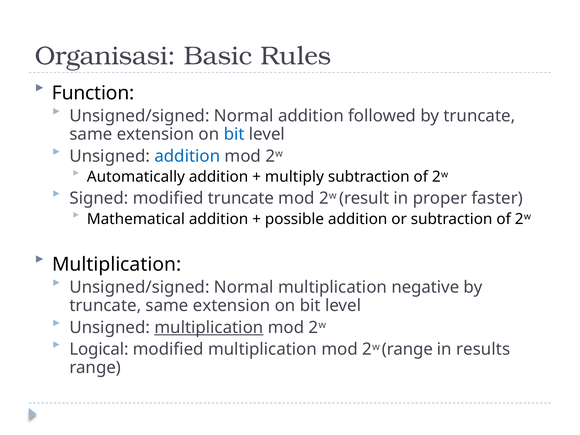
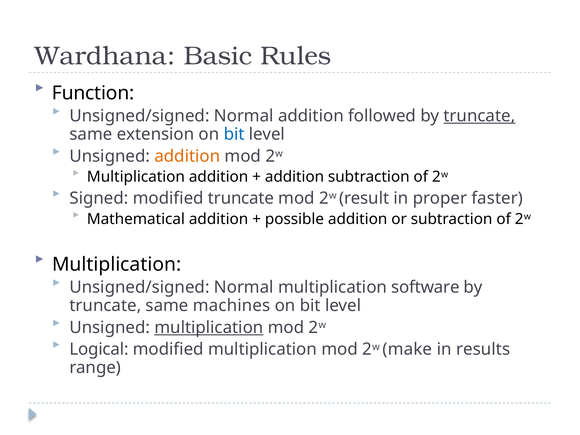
Organisasi: Organisasi -> Wardhana (105, 56)
truncate underline: none -> present (479, 116)
addition colour: blue -> orange (187, 156)
Automatically: Automatically -> Multiplication (136, 177)
multiply: multiply -> addition (294, 177)
negative: negative -> software (425, 287)
extension: extension -> machines (232, 306)
2w range: range -> make (407, 349)
